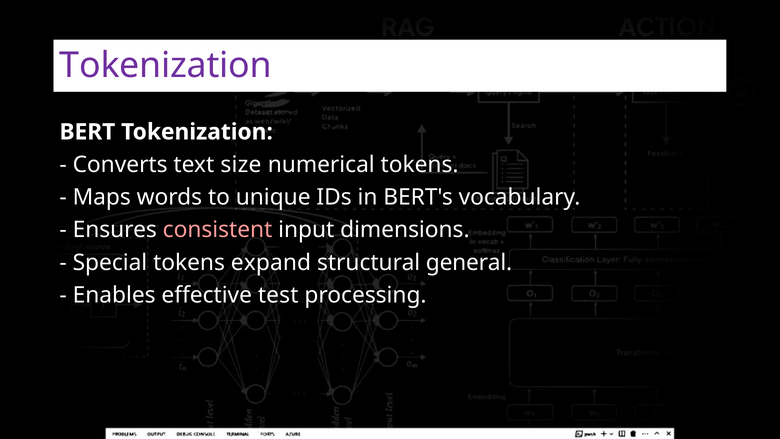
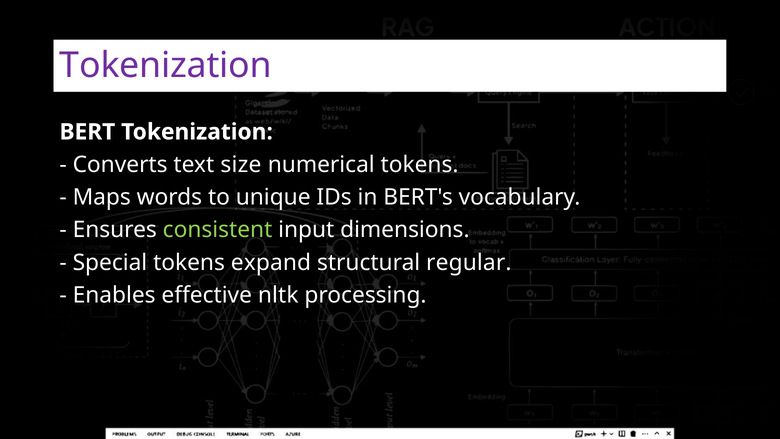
consistent colour: pink -> light green (218, 230)
general: general -> regular (469, 262)
test: test -> nltk (278, 295)
